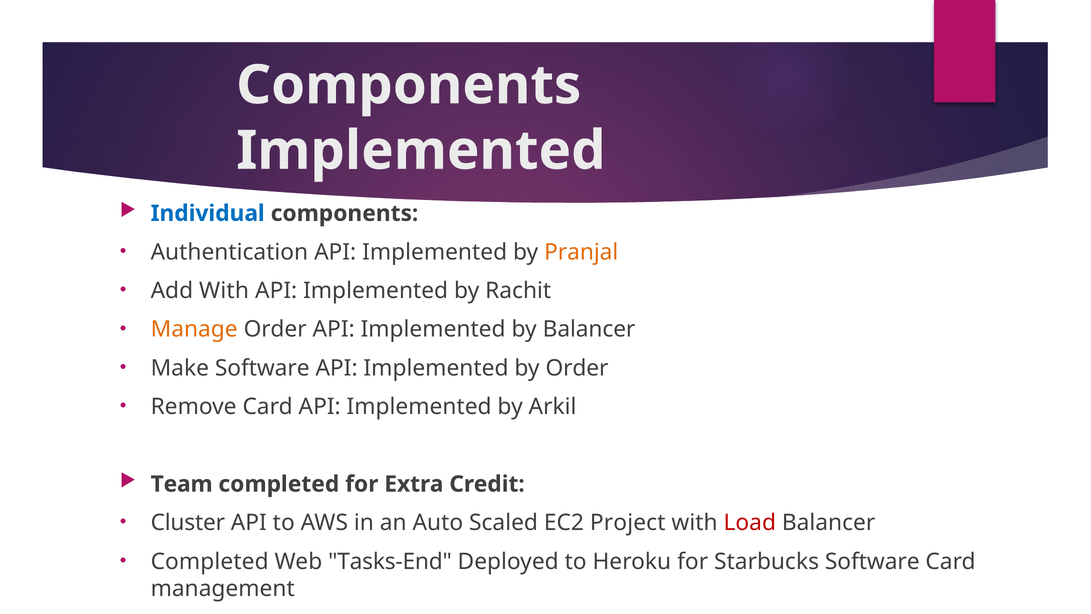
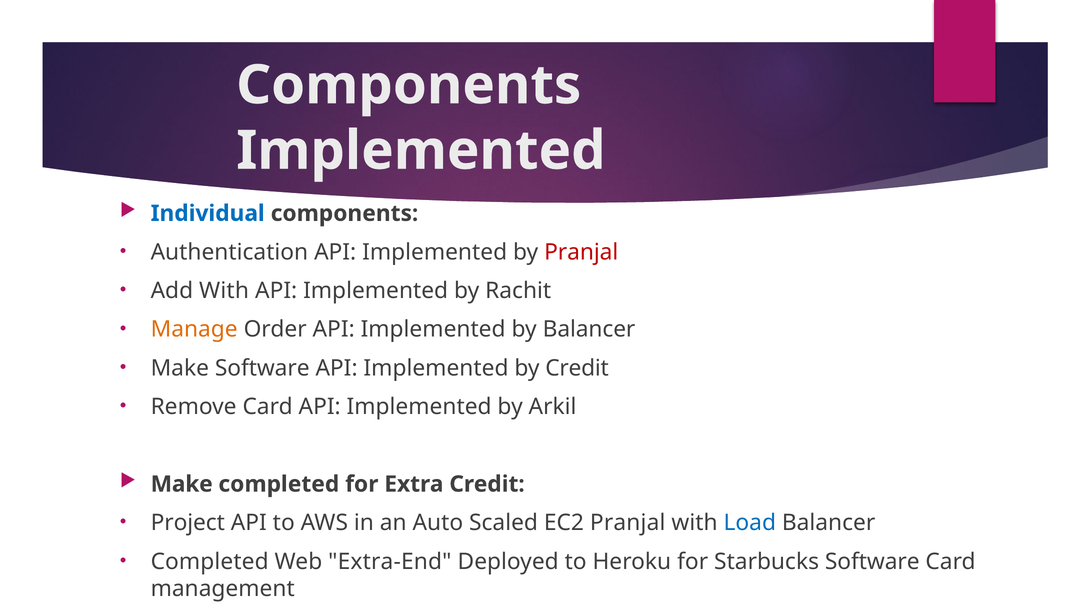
Pranjal colour: orange -> red (581, 252)
by Order: Order -> Credit (577, 368)
Team: Team -> Make (182, 484)
Cluster: Cluster -> Project (188, 523)
EC2 Project: Project -> Pranjal (628, 523)
Load colour: red -> blue (750, 523)
Tasks-End: Tasks-End -> Extra-End (390, 561)
